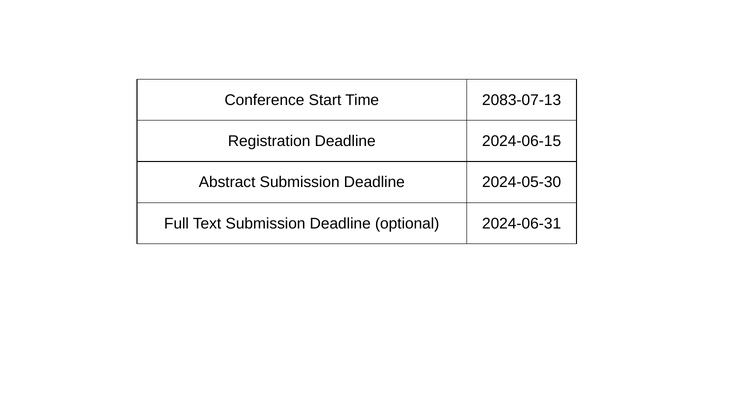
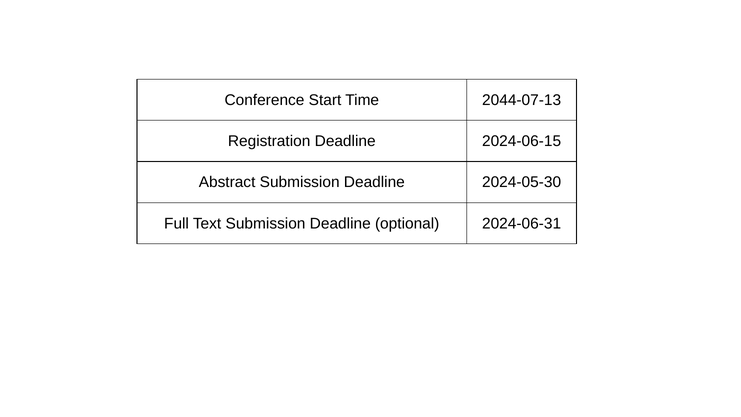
2083-07-13: 2083-07-13 -> 2044-07-13 (522, 100)
